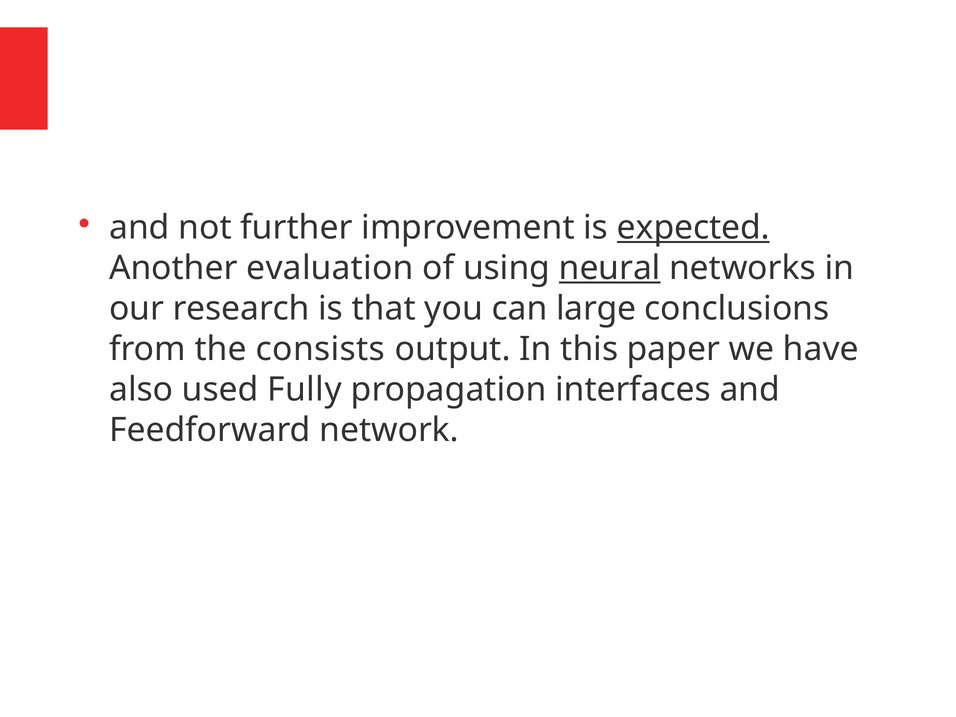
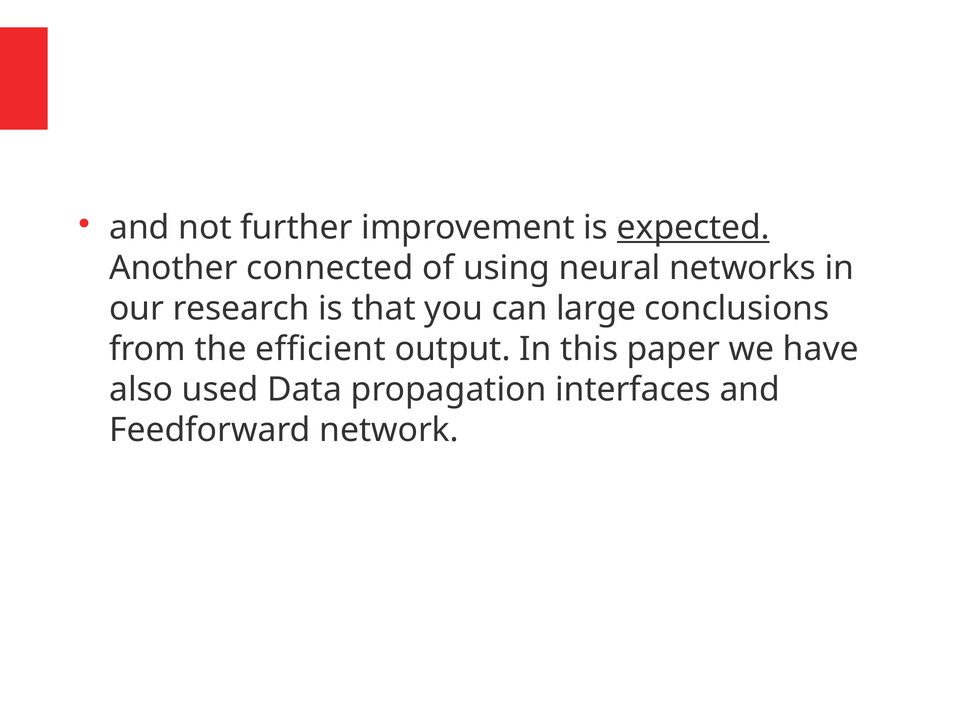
evaluation: evaluation -> connected (330, 268)
neural underline: present -> none (610, 268)
consists: consists -> efficient (320, 349)
Fully: Fully -> Data (305, 389)
